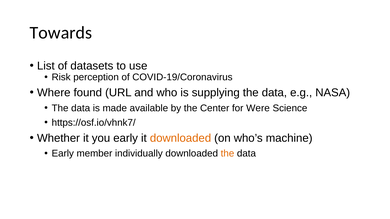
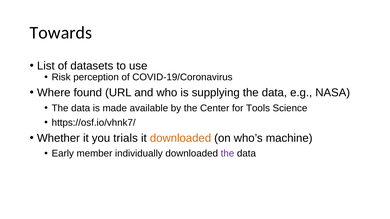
Were: Were -> Tools (258, 108)
you early: early -> trials (126, 138)
the colour: orange -> purple (227, 154)
